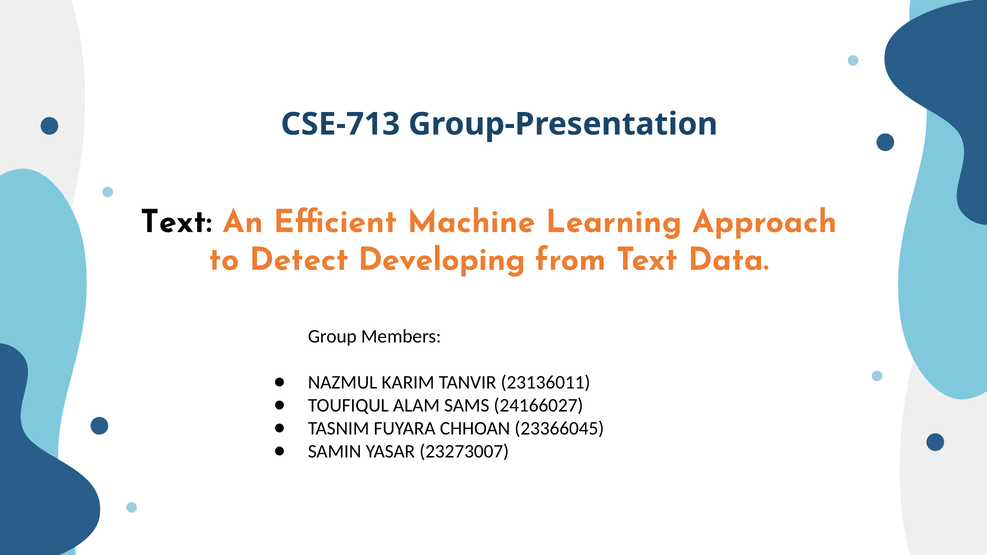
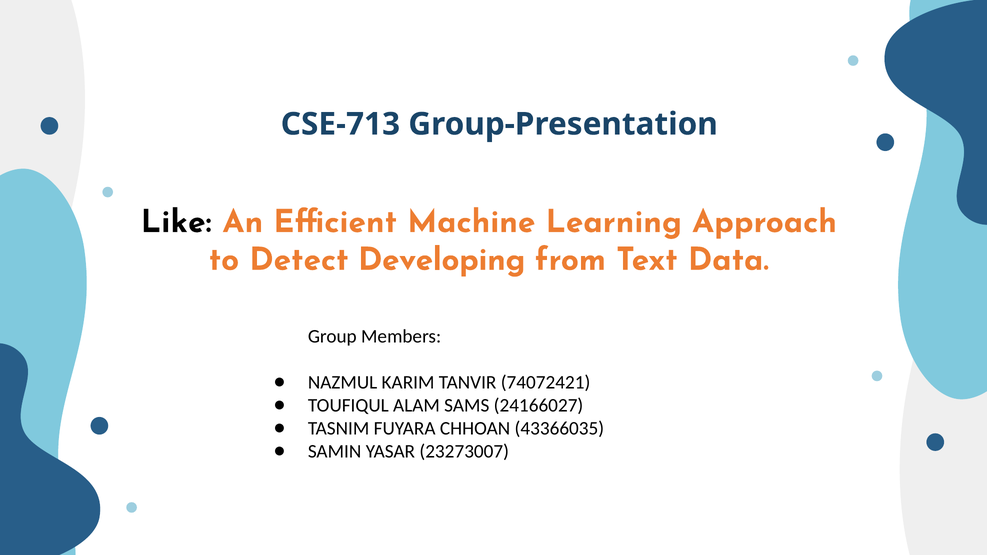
Text: Text -> Like (176, 222)
23136011: 23136011 -> 74072421 (546, 383)
23366045: 23366045 -> 43366035 (559, 429)
